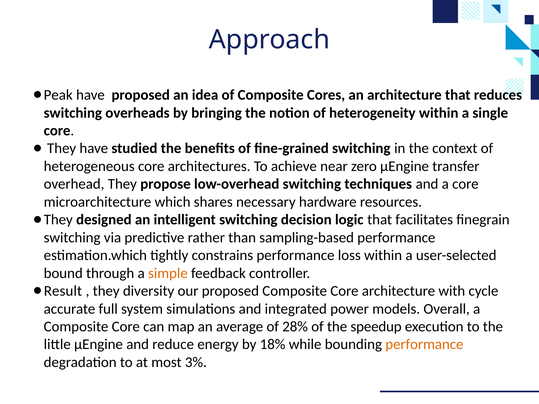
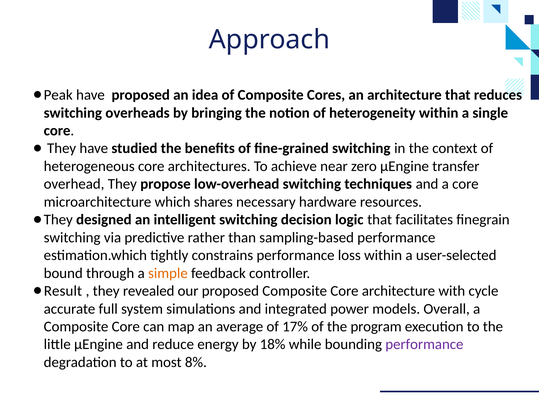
diversity: diversity -> revealed (149, 291)
28%: 28% -> 17% (295, 327)
speedup: speedup -> program (376, 327)
performance colour: orange -> purple (424, 345)
3%: 3% -> 8% (196, 362)
